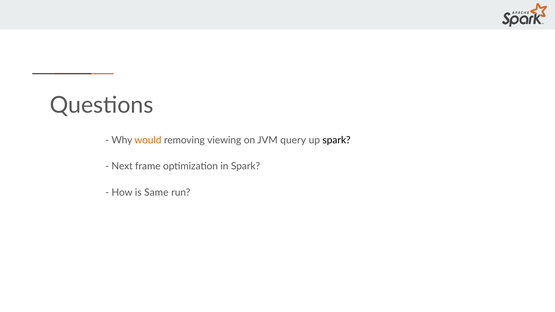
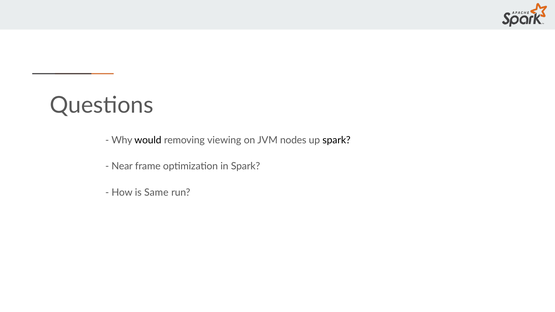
would colour: orange -> black (148, 140)
query: query -> nodes (293, 140)
Next: Next -> Near (122, 166)
